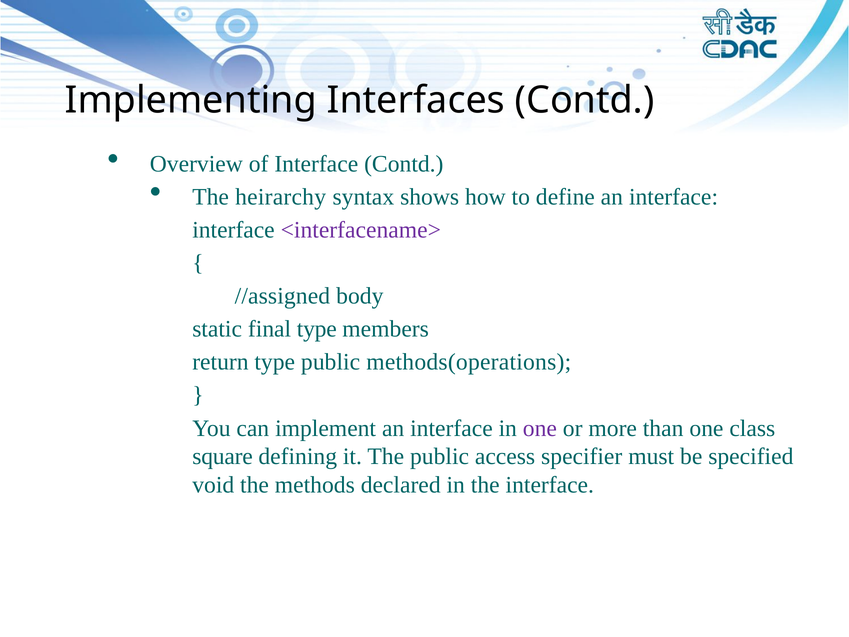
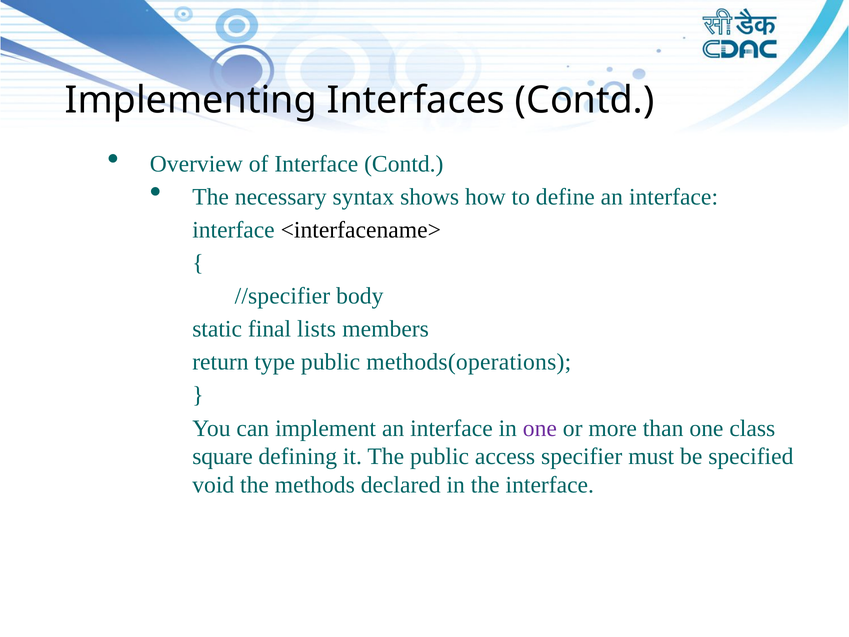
heirarchy: heirarchy -> necessary (281, 197)
<interfacename> colour: purple -> black (361, 230)
//assigned: //assigned -> //specifier (282, 296)
final type: type -> lists (317, 329)
